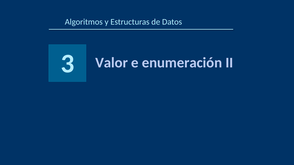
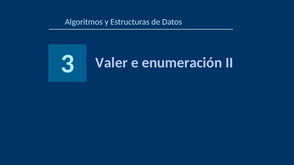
Valor: Valor -> Valer (112, 63)
